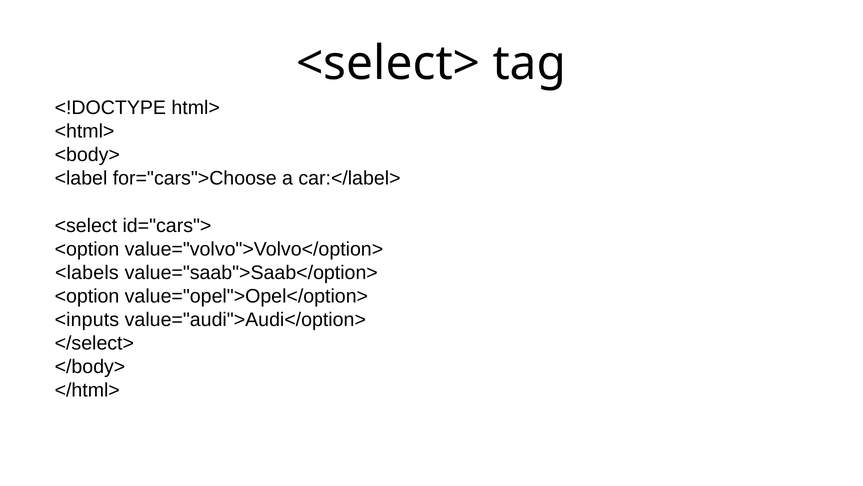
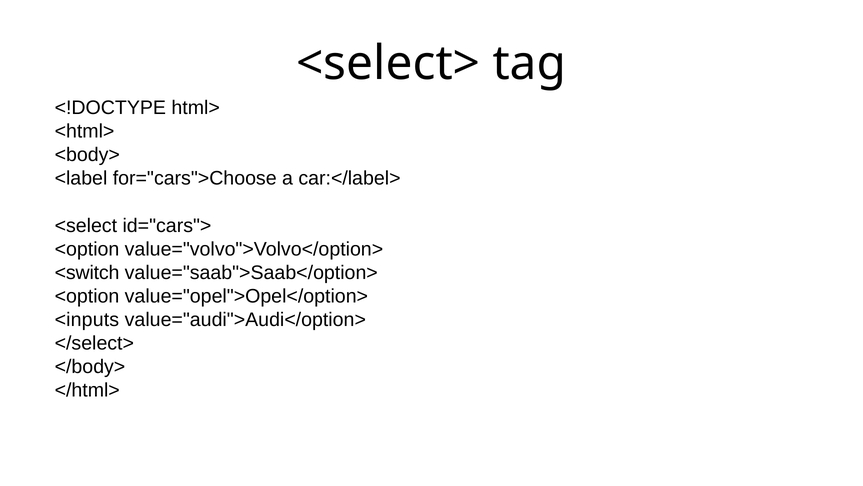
<labels: <labels -> <switch (87, 272)
